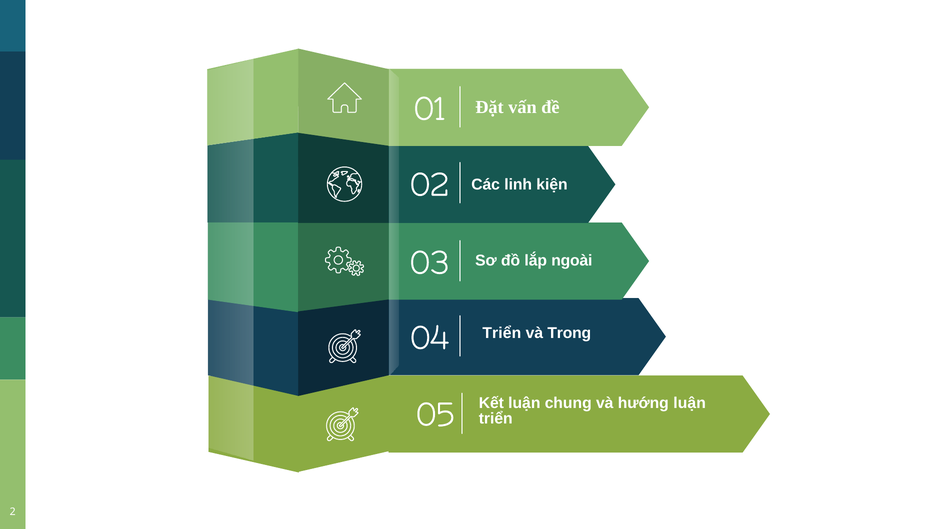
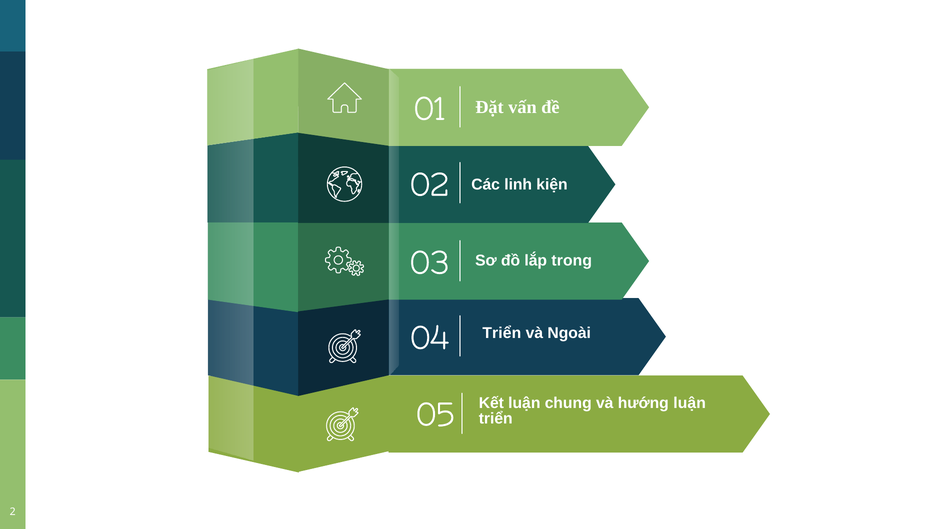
ngoài: ngoài -> trong (572, 261)
Trong: Trong -> Ngoài (569, 333)
